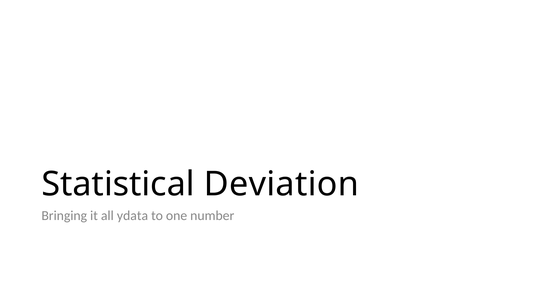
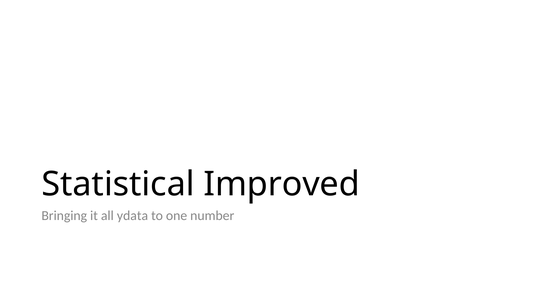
Deviation: Deviation -> Improved (282, 184)
